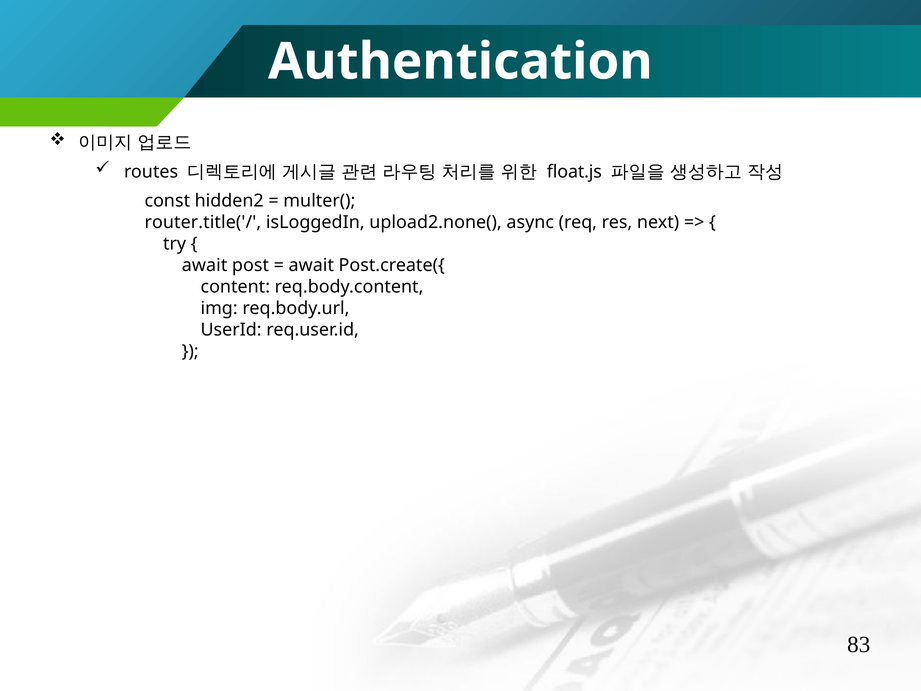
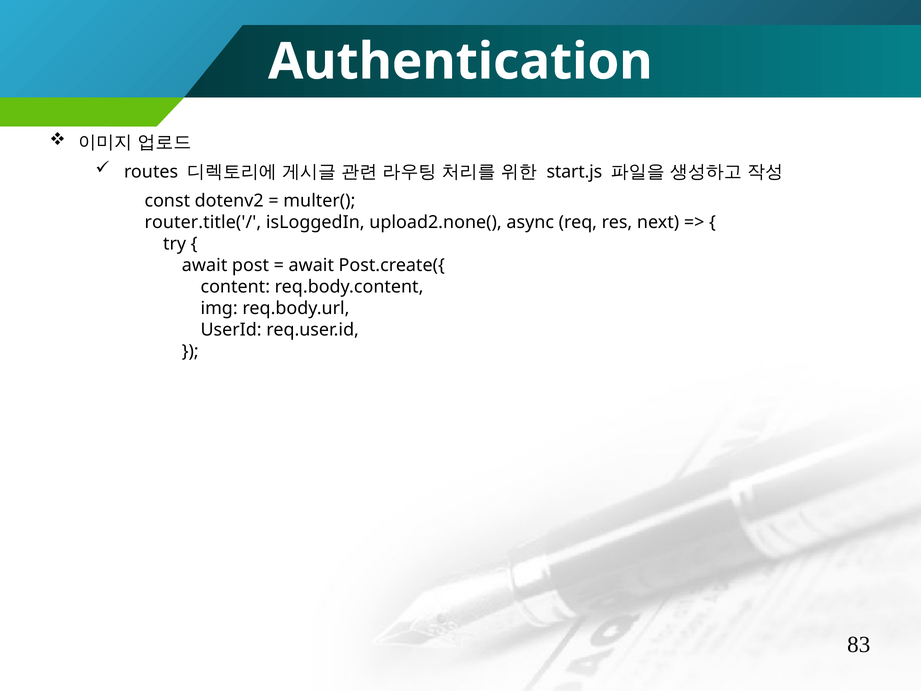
float.js: float.js -> start.js (574, 172)
hidden2: hidden2 -> dotenv2 (229, 201)
